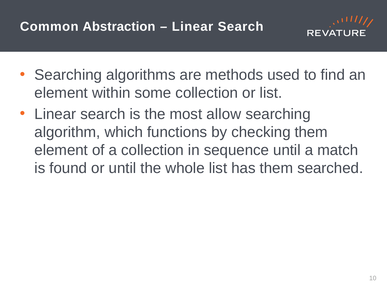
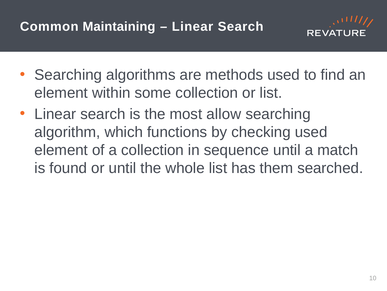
Abstraction: Abstraction -> Maintaining (119, 27)
checking them: them -> used (311, 132)
